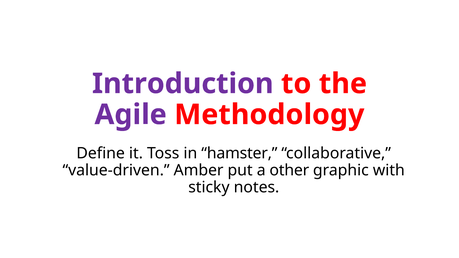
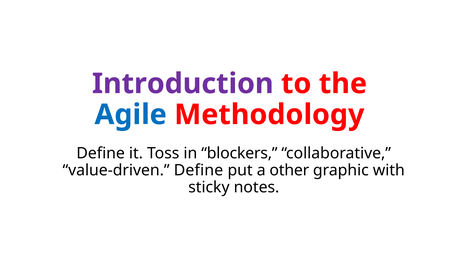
Agile colour: purple -> blue (131, 115)
hamster: hamster -> blockers (239, 153)
value-driven Amber: Amber -> Define (198, 170)
